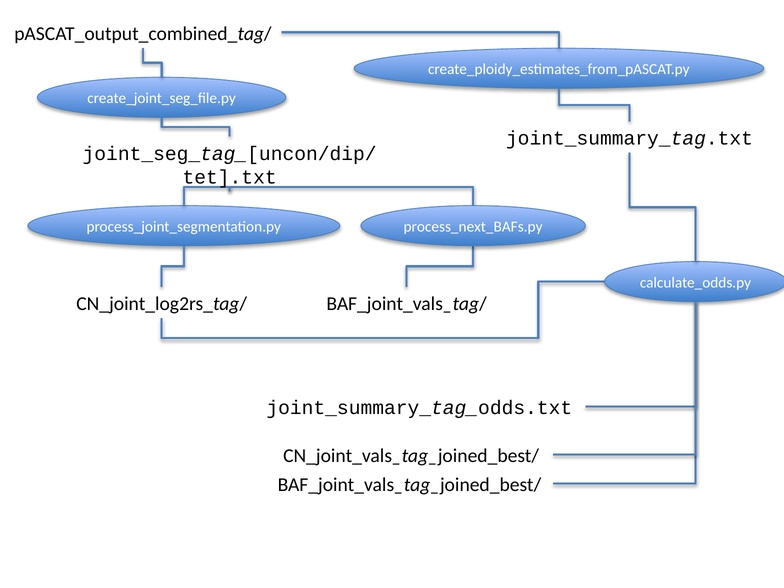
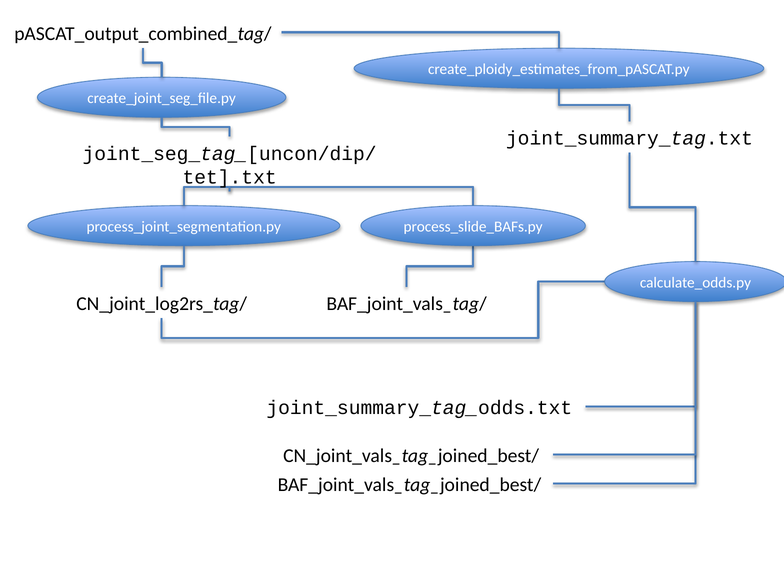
process_next_BAFs.py: process_next_BAFs.py -> process_slide_BAFs.py (473, 227)
